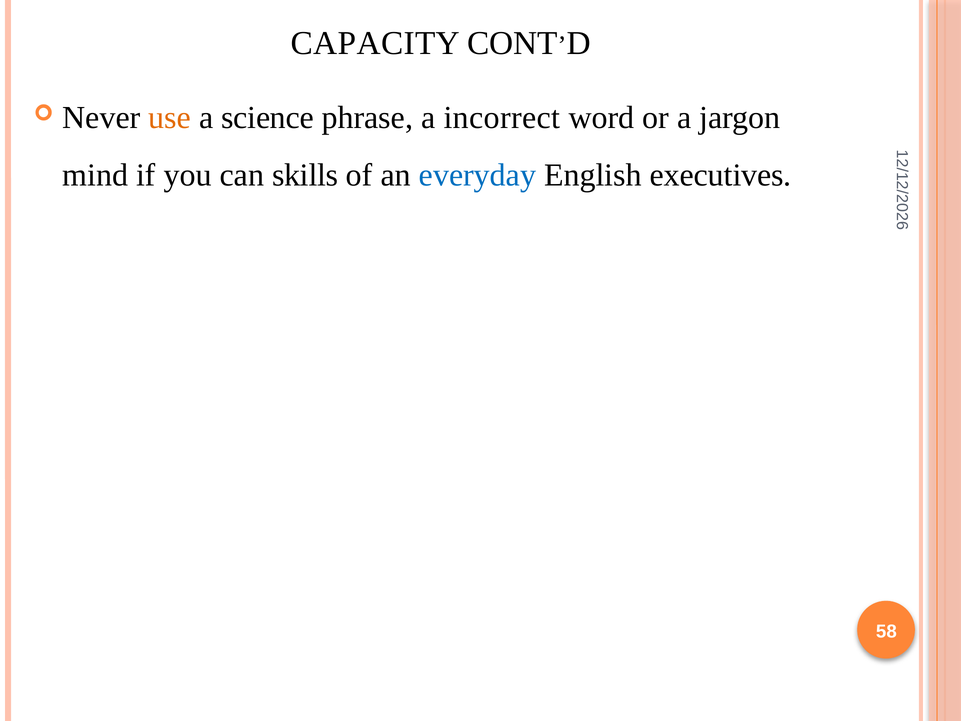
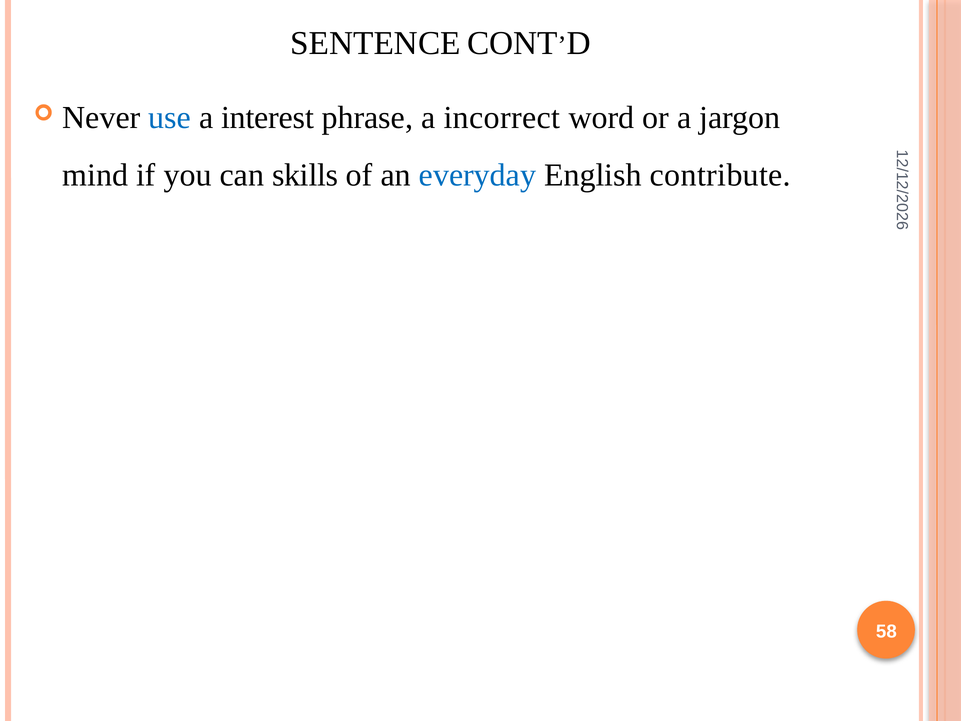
CAPACITY: CAPACITY -> SENTENCE (375, 43)
use colour: orange -> blue (170, 118)
science: science -> interest (268, 118)
executives: executives -> contribute (720, 175)
